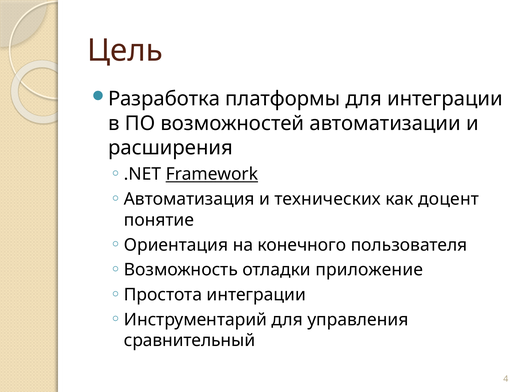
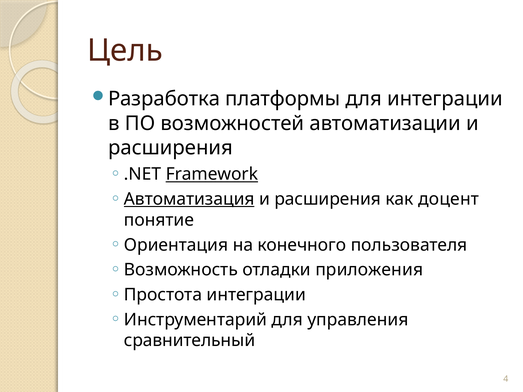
Автоматизация underline: none -> present (189, 199)
технических: технических -> расширения (328, 199)
приложение: приложение -> приложения (369, 270)
